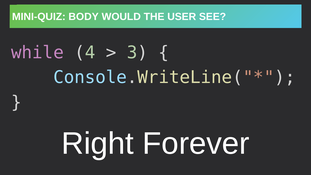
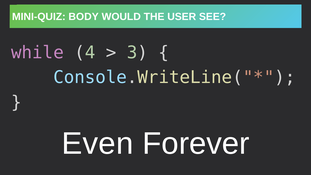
Right: Right -> Even (97, 144)
